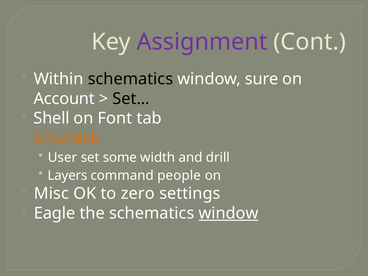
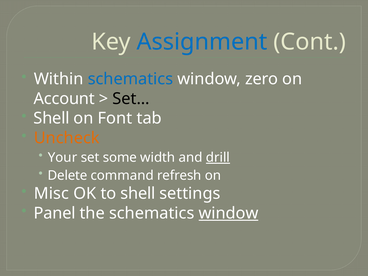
Assignment colour: purple -> blue (202, 42)
schematics colour: black -> blue (130, 79)
sure: sure -> zero (262, 79)
User: User -> Your (63, 158)
drill underline: none -> present (218, 158)
Layers: Layers -> Delete (68, 176)
people: people -> refresh (179, 176)
to zero: zero -> shell (138, 194)
Eagle: Eagle -> Panel (55, 213)
